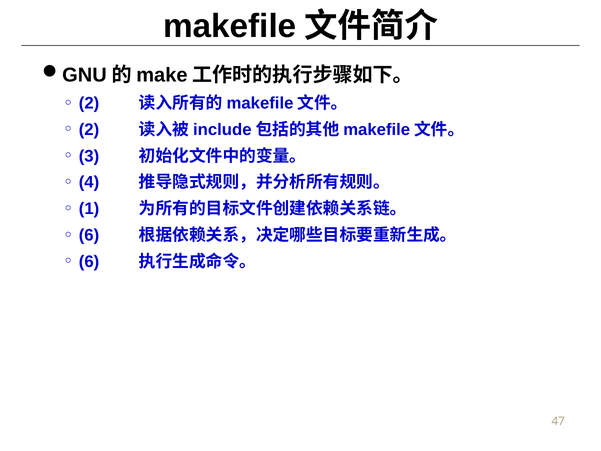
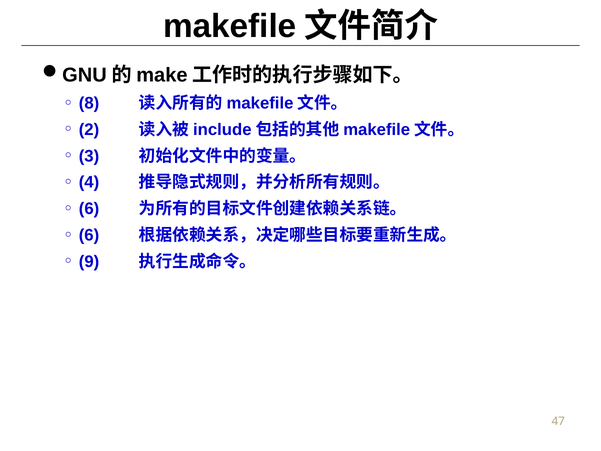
2: 2 -> 8 (89, 103)
1: 1 -> 6 (89, 209)
6: 6 -> 9 (89, 261)
